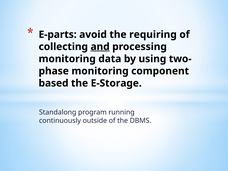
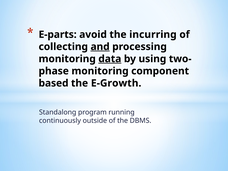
requiring: requiring -> incurring (153, 35)
data underline: none -> present (110, 59)
E-Storage: E-Storage -> E-Growth (116, 83)
